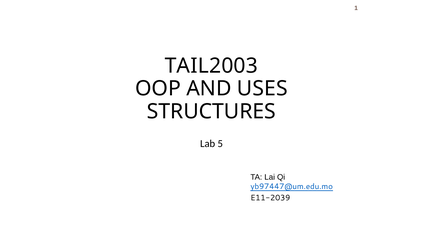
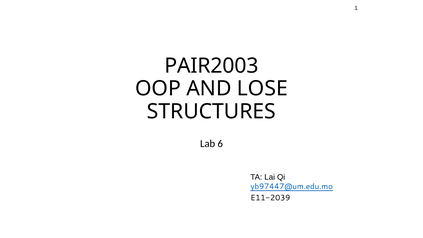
TAIL2003: TAIL2003 -> PAIR2003 (212, 66)
USES: USES -> LOSE (262, 89)
5: 5 -> 6 (220, 144)
